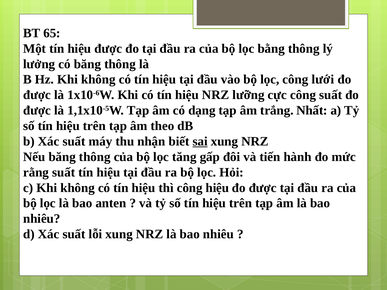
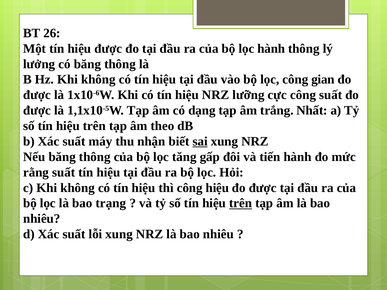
65: 65 -> 26 (52, 33)
lọc bằng: bằng -> hành (271, 49)
lưới: lưới -> gian (323, 80)
anten: anten -> trạng (111, 203)
trên underline: none -> present (241, 203)
